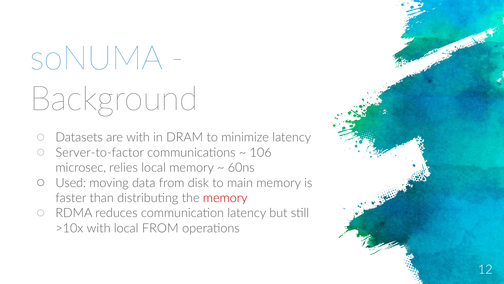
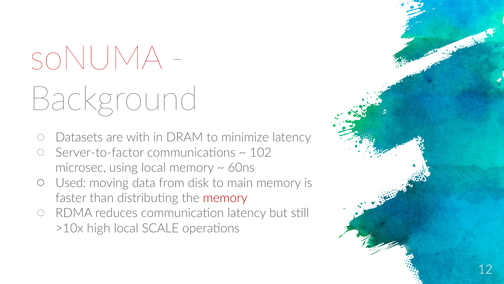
soNUMA colour: blue -> red (97, 58)
106: 106 -> 102 (261, 152)
relies: relies -> using (123, 167)
>10x with: with -> high (99, 228)
local FROM: FROM -> SCALE (160, 228)
